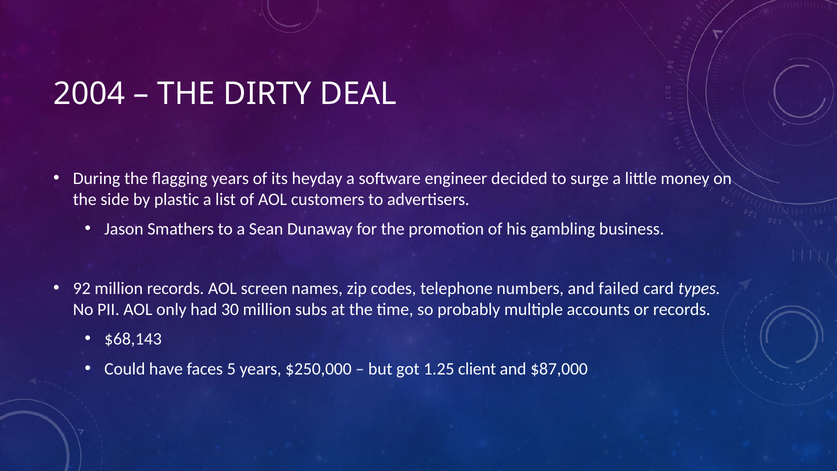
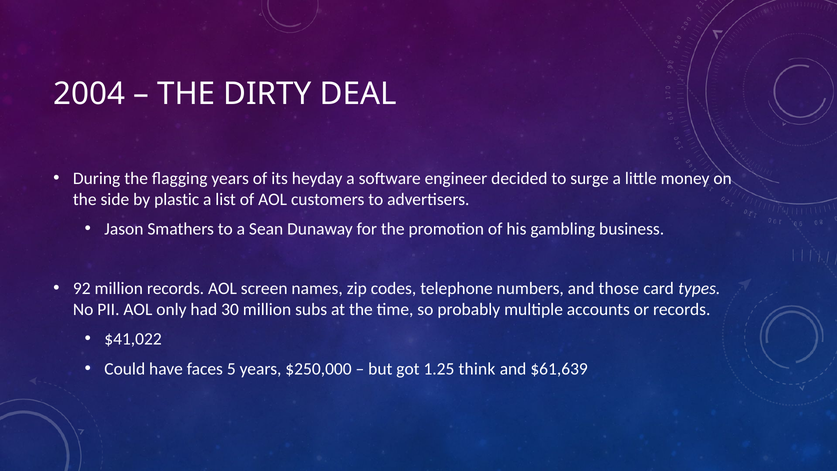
failed: failed -> those (619, 288)
$68,143: $68,143 -> $41,022 (133, 339)
client: client -> think (477, 369)
$87,000: $87,000 -> $61,639 (559, 369)
